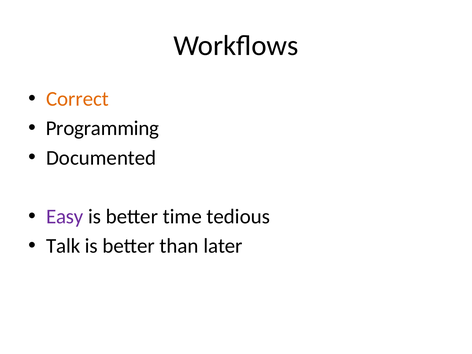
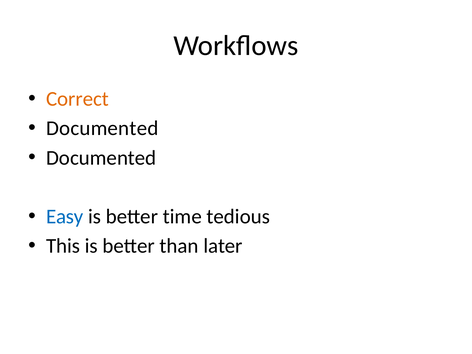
Programming: Programming -> Documented (102, 128)
Easy colour: purple -> blue (65, 217)
Talk: Talk -> This (63, 246)
